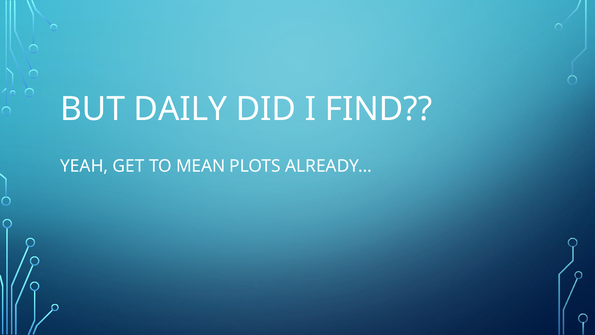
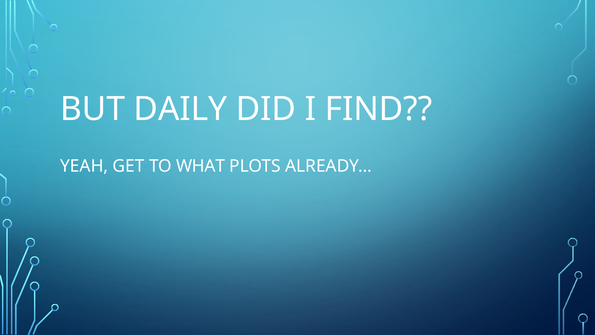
MEAN: MEAN -> WHAT (201, 166)
